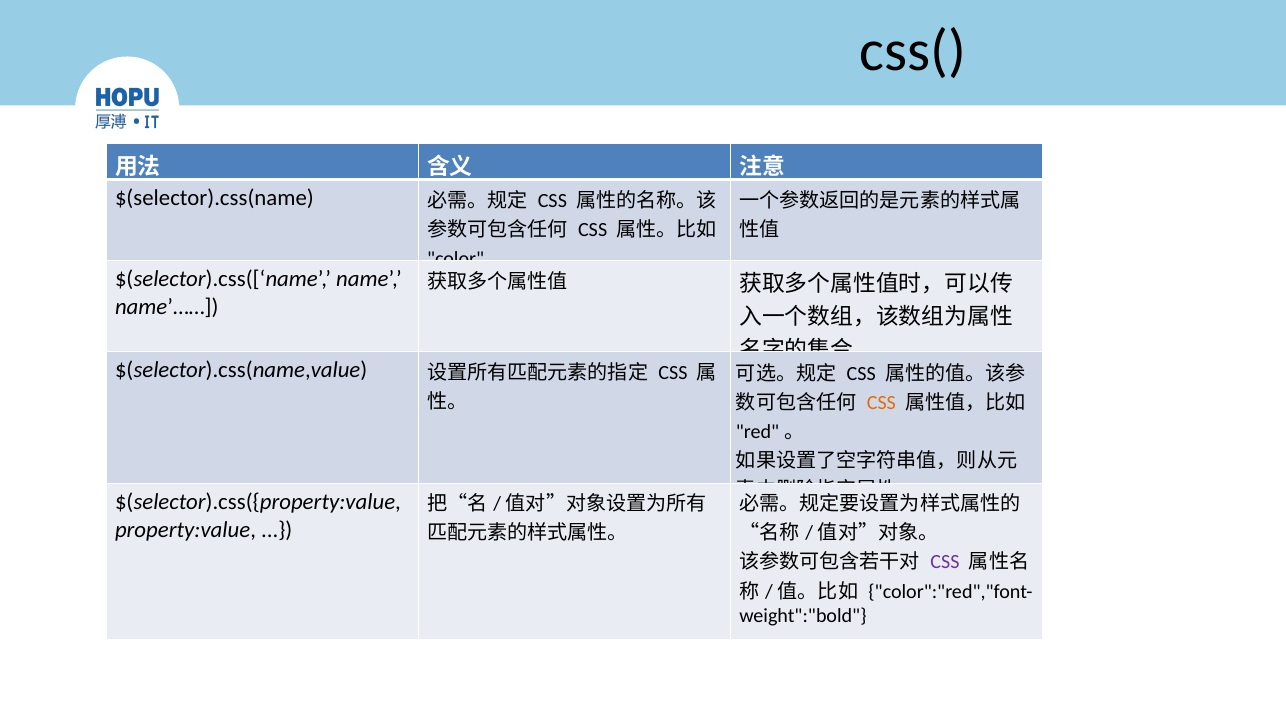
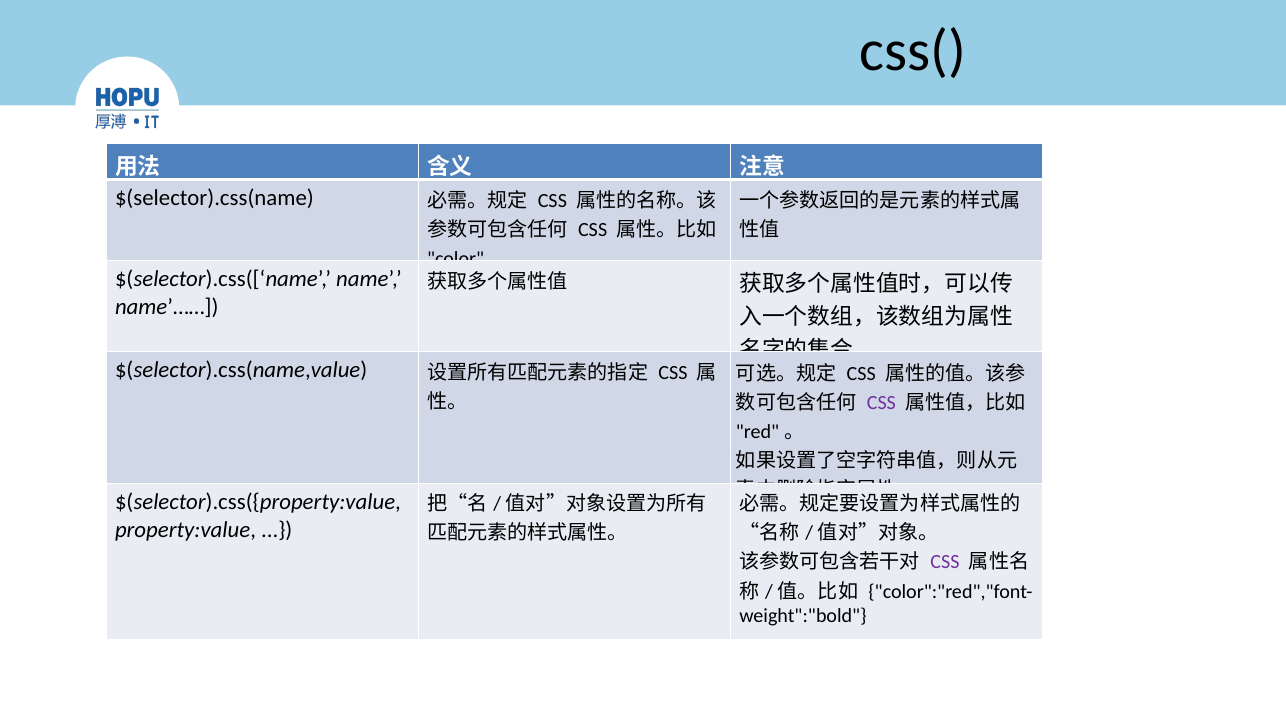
CSS colour: orange -> purple (881, 403)
